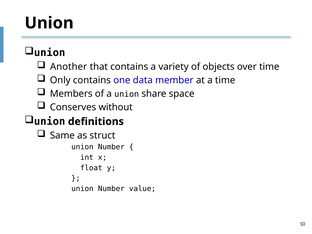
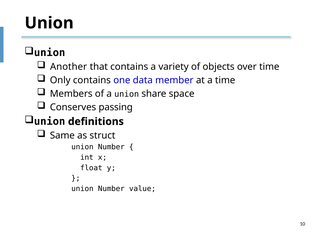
without: without -> passing (116, 107)
